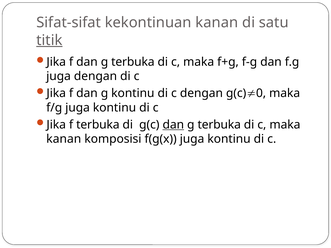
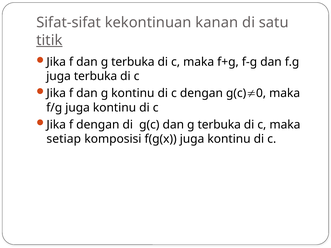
juga dengan: dengan -> terbuka (96, 76)
f terbuka: terbuka -> dengan (98, 125)
dan underline: present -> none (173, 125)
kanan: kanan -> setiap (64, 139)
